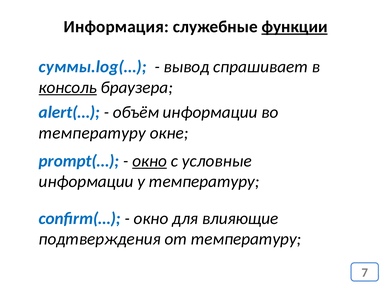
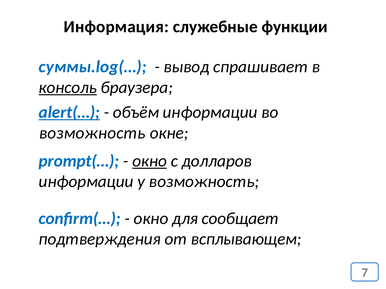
функции underline: present -> none (295, 27)
alert(… underline: none -> present (69, 113)
температуру: температуру -> возможность (92, 133)
условные: условные -> долларов (217, 161)
у температуру: температуру -> возможность (204, 182)
влияющие: влияющие -> сообщает (240, 219)
от температуру: температуру -> всплывающем (246, 240)
